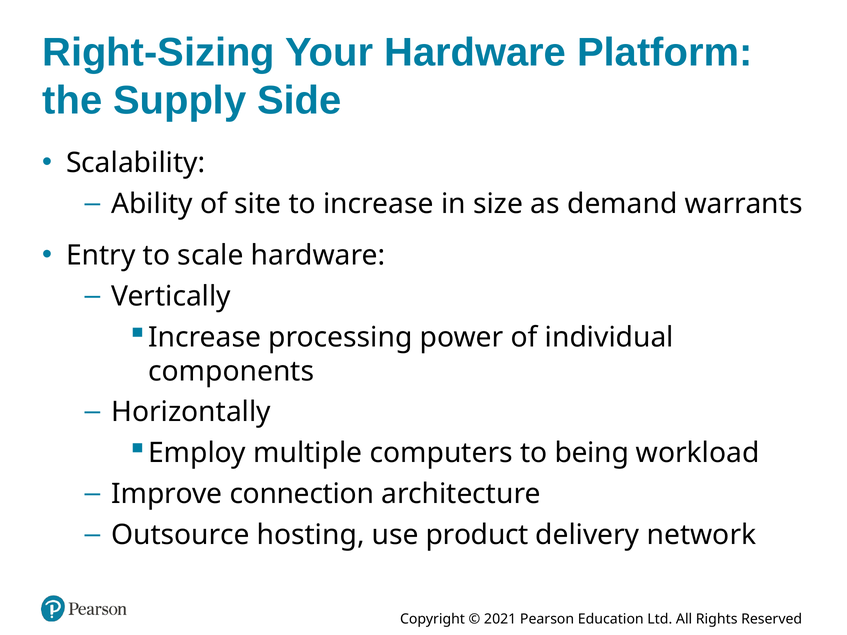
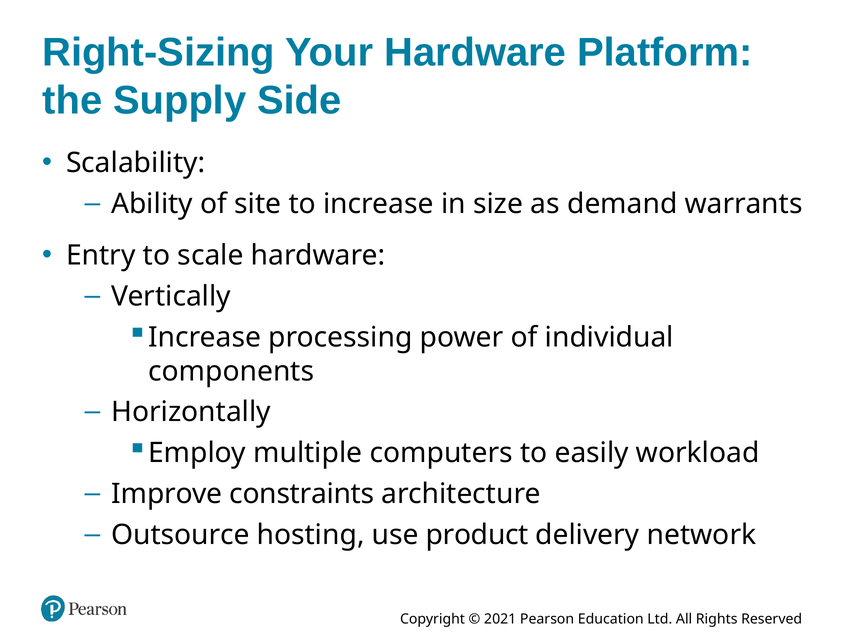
being: being -> easily (592, 453)
connection: connection -> constraints (302, 494)
